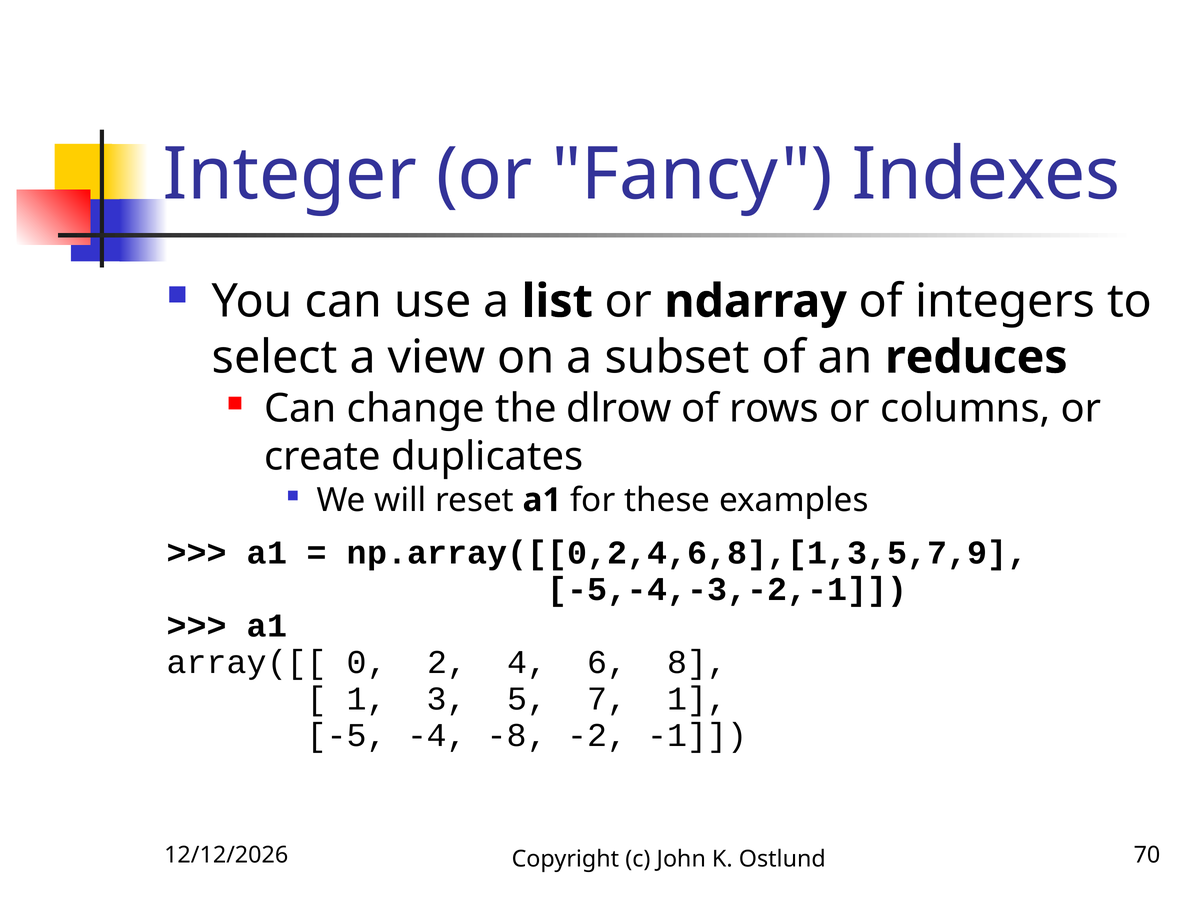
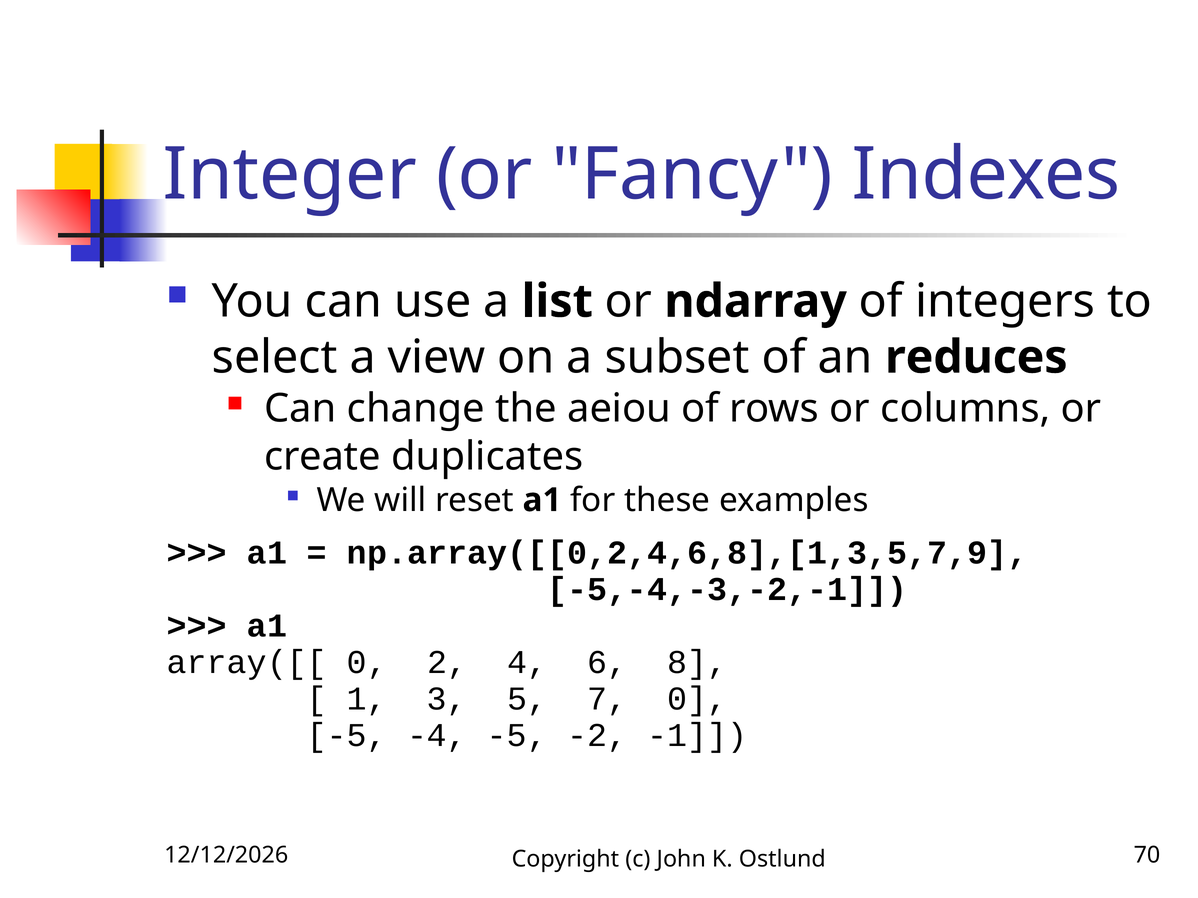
dlrow: dlrow -> aeiou (619, 409)
7 1: 1 -> 0 (697, 699)
-4 -8: -8 -> -5 (517, 736)
